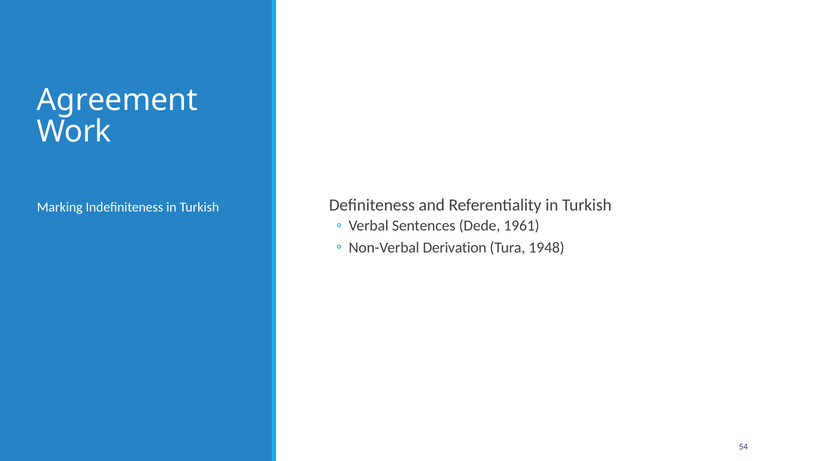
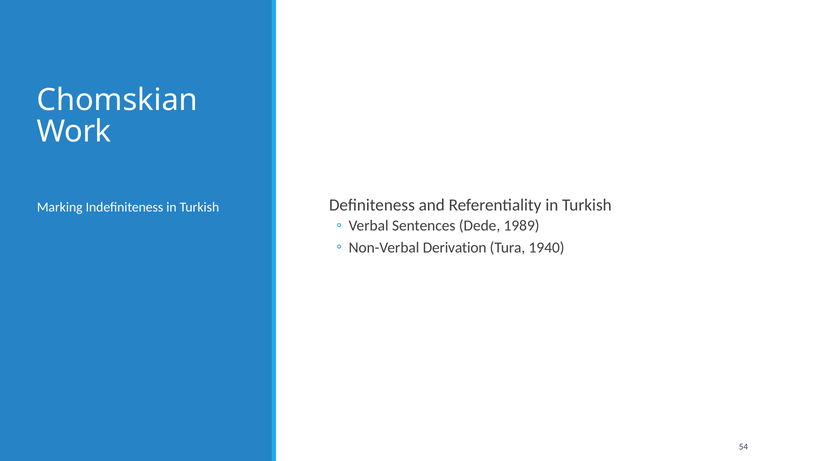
Agreement: Agreement -> Chomskian (117, 100)
1961: 1961 -> 1989 (522, 226)
1948: 1948 -> 1940 (547, 248)
